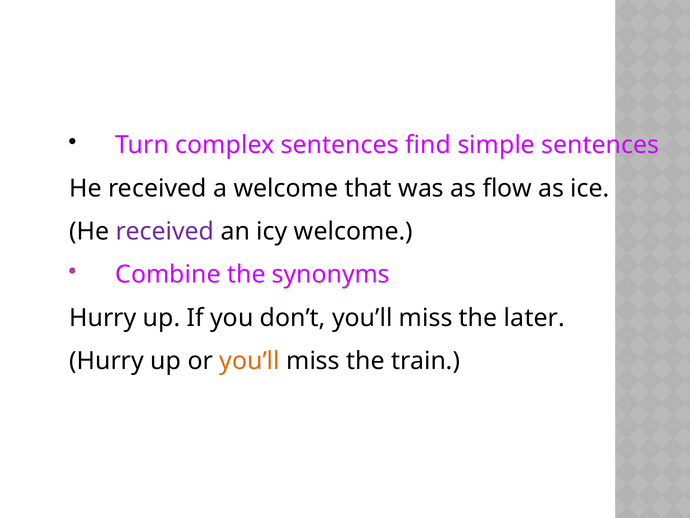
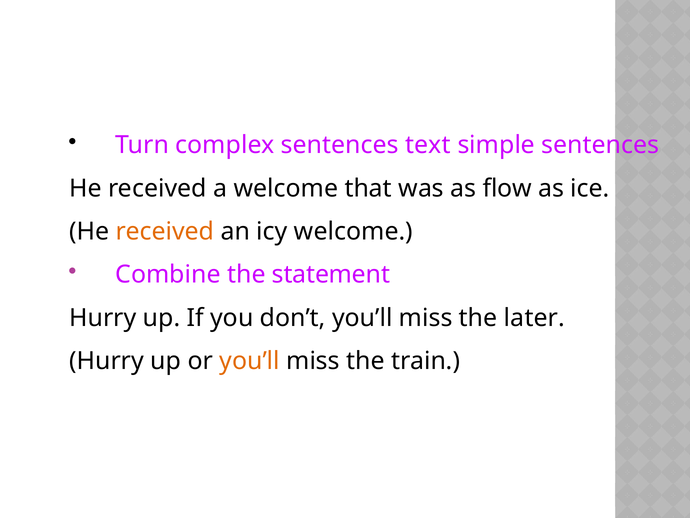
find: find -> text (428, 145)
received colour: purple -> orange (165, 231)
synonyms: synonyms -> statement (331, 274)
